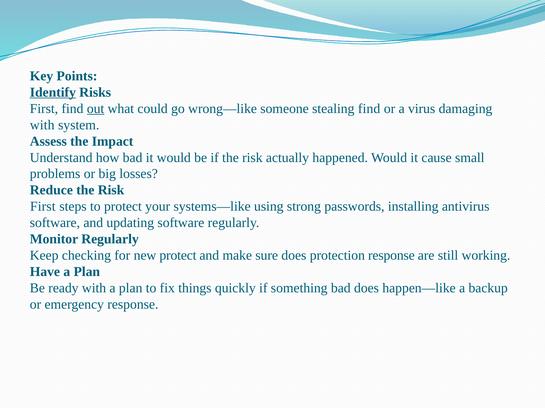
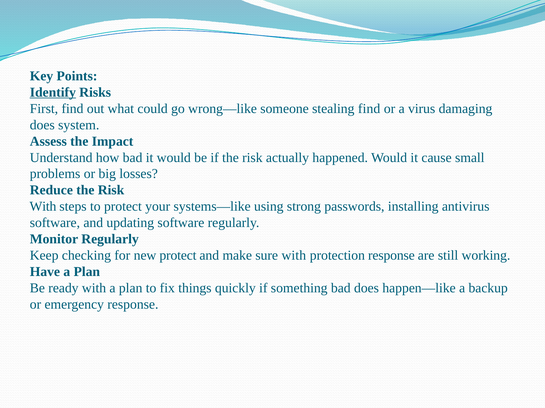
out underline: present -> none (96, 109)
with: with -> does (42, 125)
First: First -> With (43, 207)
sure does: does -> with (294, 256)
